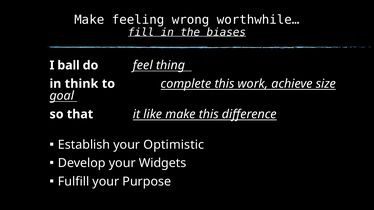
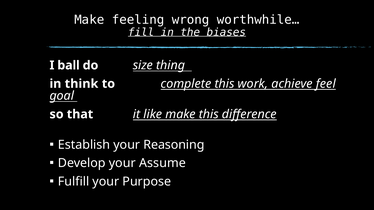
feel: feel -> size (143, 65)
size: size -> feel (326, 84)
Optimistic: Optimistic -> Reasoning (174, 145)
Widgets: Widgets -> Assume (162, 163)
